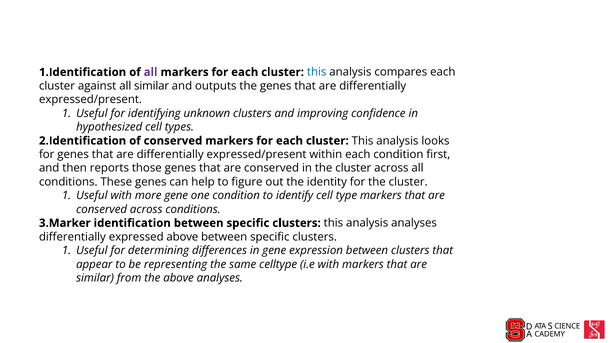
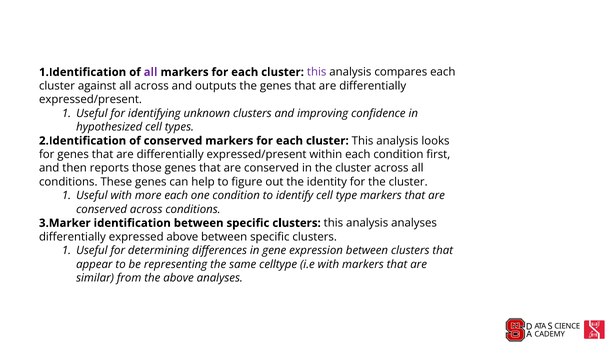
this colour: blue -> purple (317, 72)
all similar: similar -> across (152, 86)
more gene: gene -> each (176, 196)
